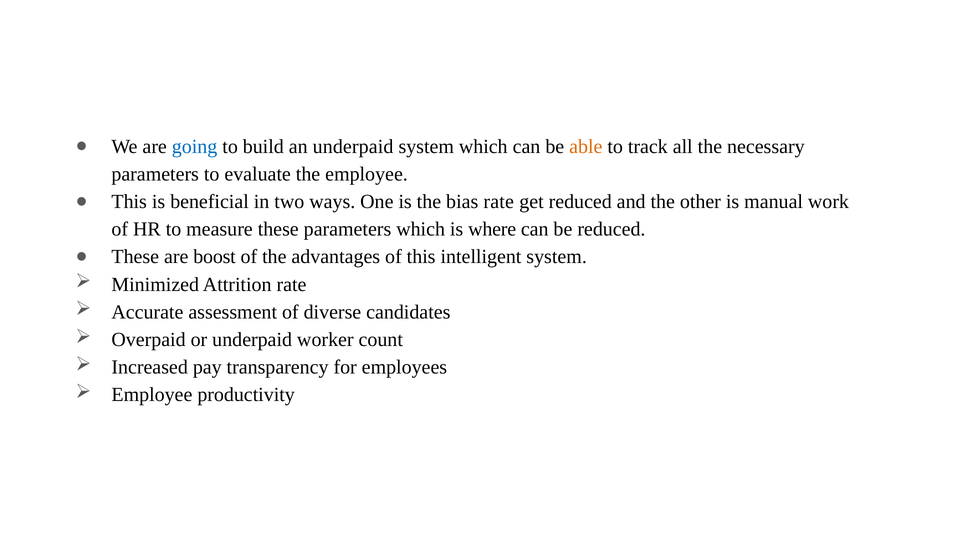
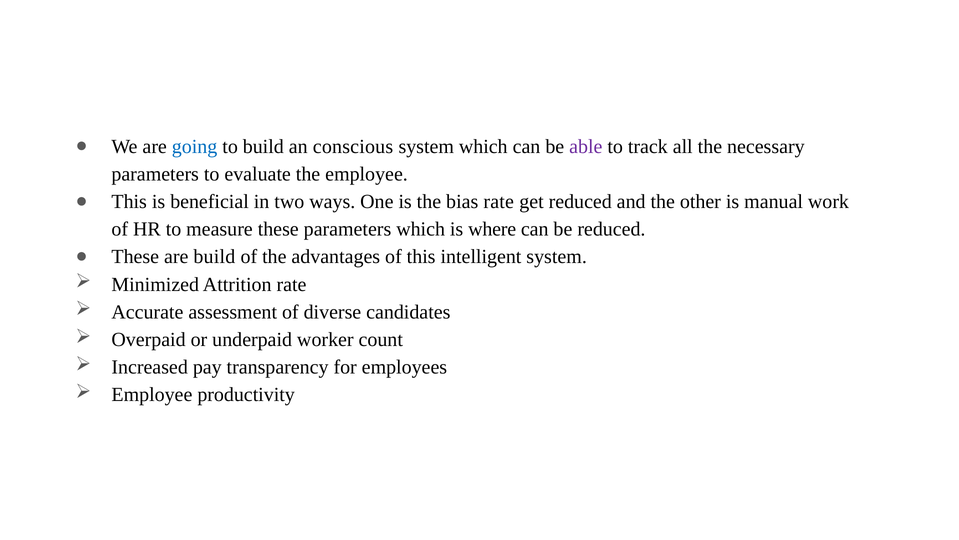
an underpaid: underpaid -> conscious (353, 146)
able colour: orange -> purple (586, 146)
are boost: boost -> build (214, 257)
